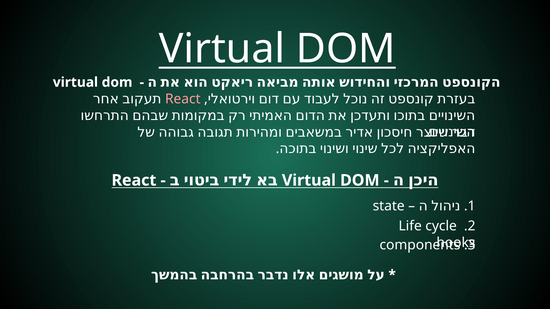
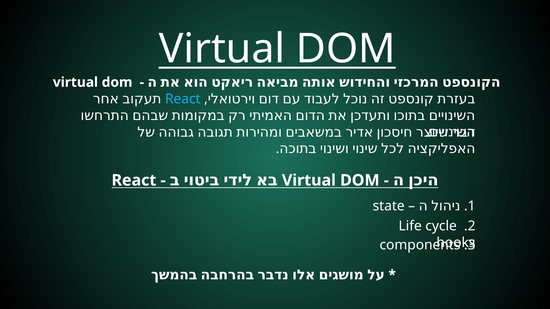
React colour: pink -> light blue (183, 99)
